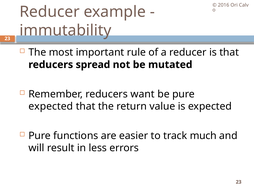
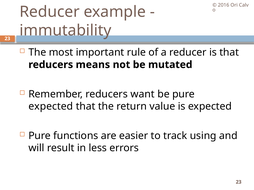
spread: spread -> means (93, 65)
much: much -> using (203, 136)
